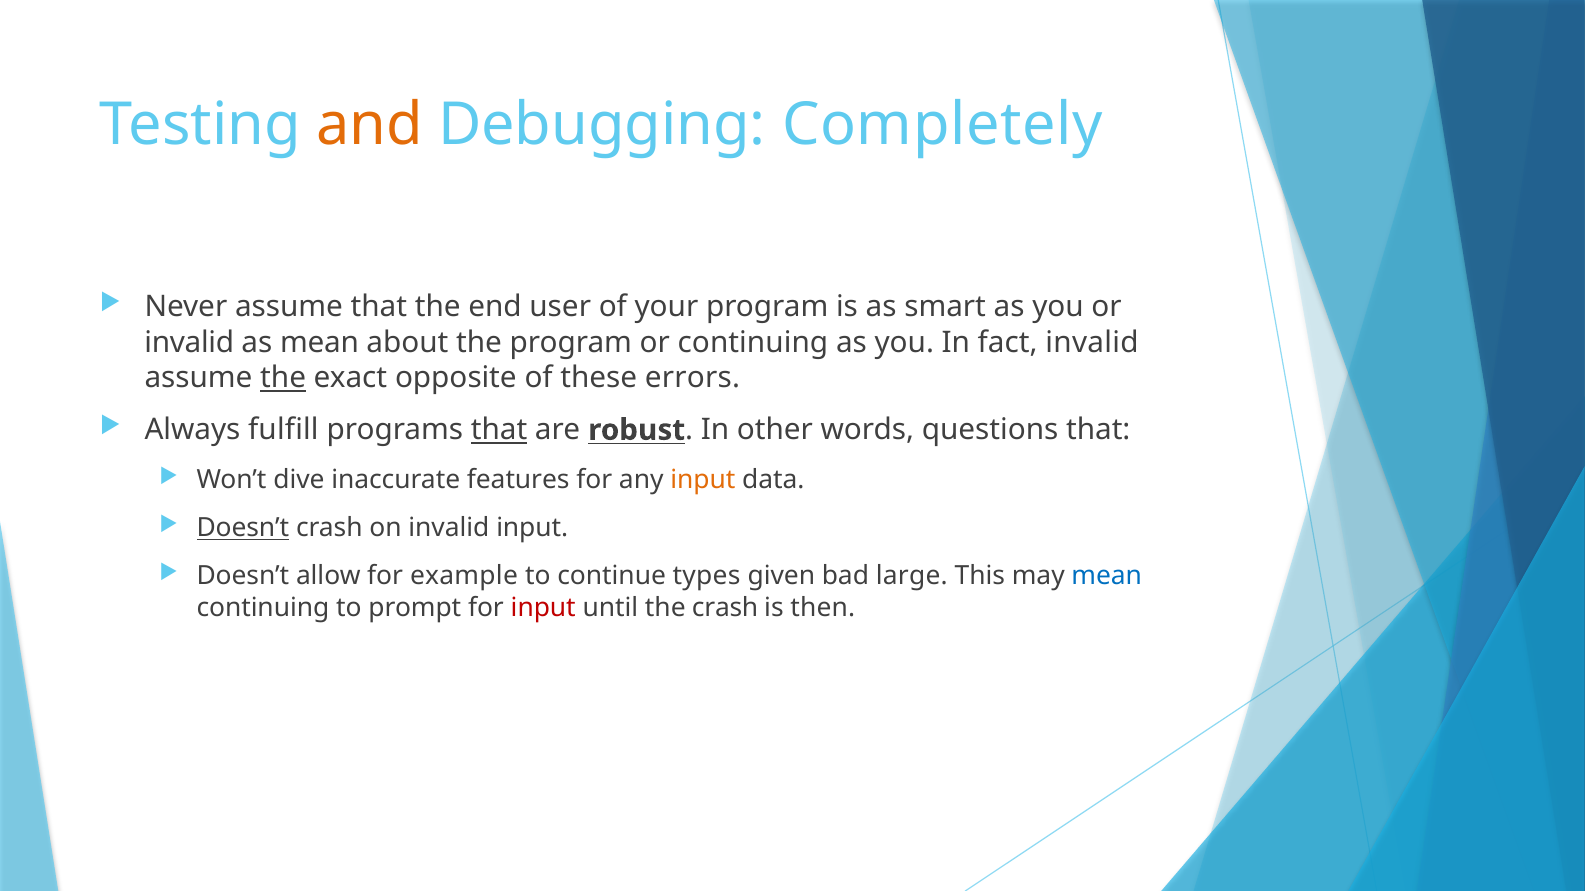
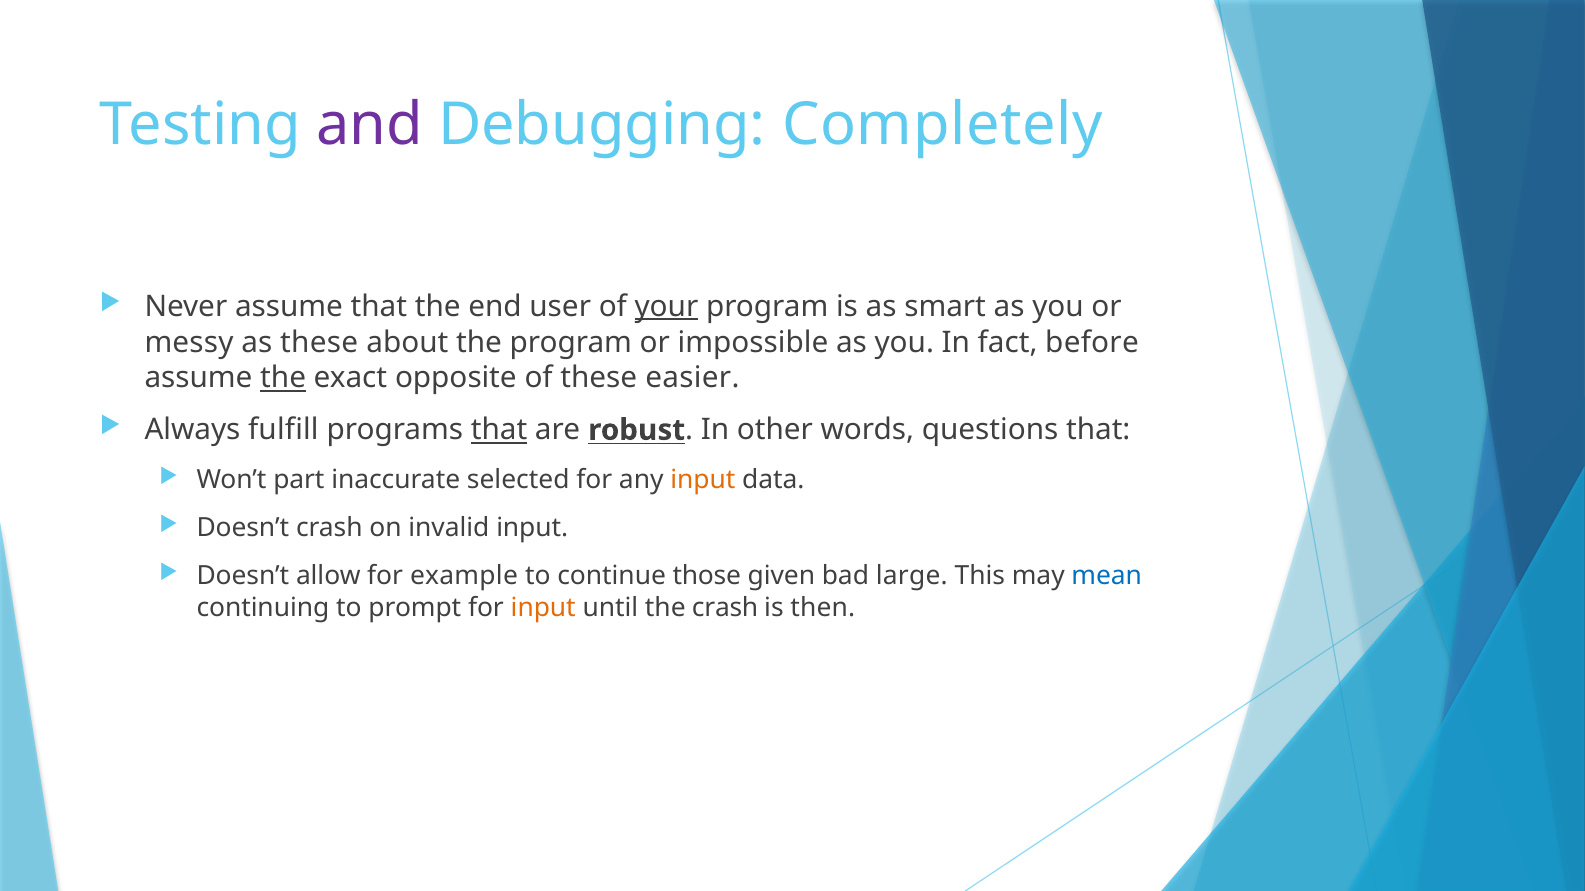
and colour: orange -> purple (369, 125)
your underline: none -> present (666, 307)
invalid: invalid -> messy (189, 342)
as mean: mean -> these (319, 342)
or continuing: continuing -> impossible (753, 342)
fact invalid: invalid -> before (1092, 342)
errors: errors -> easier (692, 378)
dive: dive -> part (299, 480)
features: features -> selected (518, 480)
Doesn’t underline: present -> none (243, 528)
types: types -> those (707, 577)
input colour: red -> orange (543, 608)
